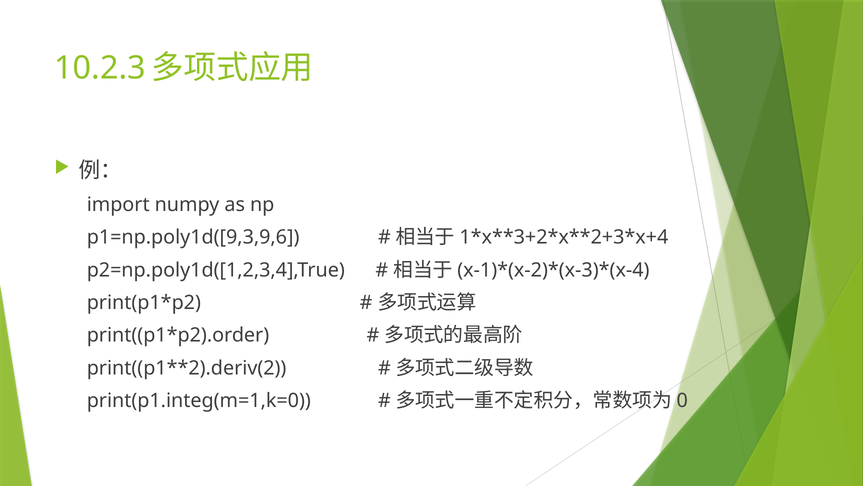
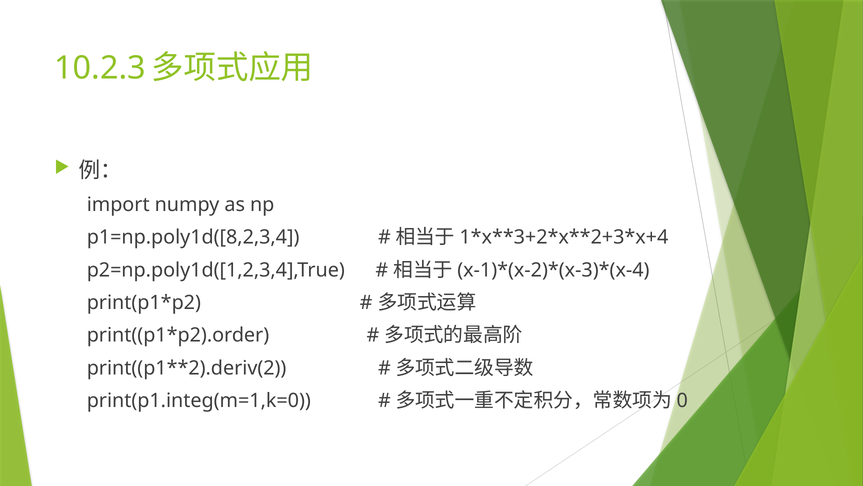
p1=np.poly1d([9,3,9,6: p1=np.poly1d([9,3,9,6 -> p1=np.poly1d([8,2,3,4 (193, 237)
